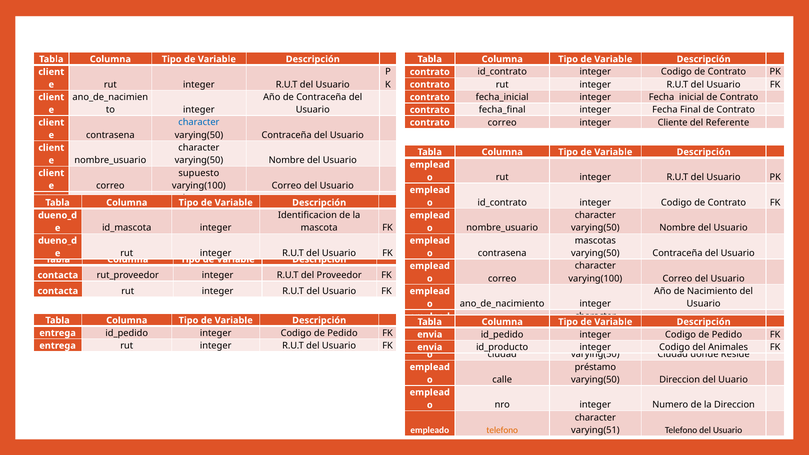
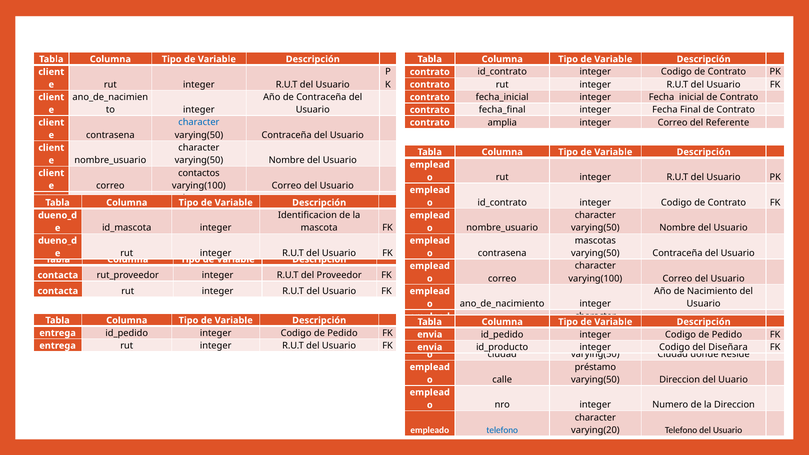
contrato correo: correo -> amplia (502, 122)
integer Cliente: Cliente -> Correo (673, 122)
supuesto: supuesto -> contactos (199, 173)
Animales: Animales -> Diseñara (728, 347)
telefono colour: orange -> blue (502, 430)
varying(51: varying(51 -> varying(20 (595, 430)
